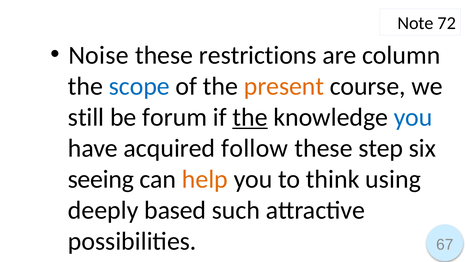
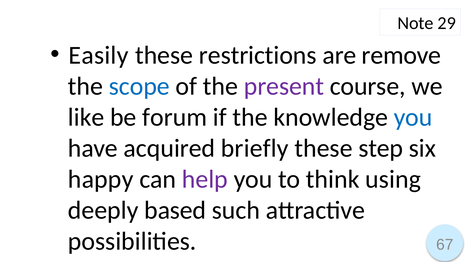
72: 72 -> 29 (447, 23)
Noise: Noise -> Easily (99, 55)
column: column -> remove (401, 55)
present colour: orange -> purple (284, 86)
still: still -> like (86, 117)
the underline: present -> none (250, 117)
follow: follow -> briefly (255, 148)
seeing: seeing -> happy (101, 179)
help colour: orange -> purple (205, 179)
